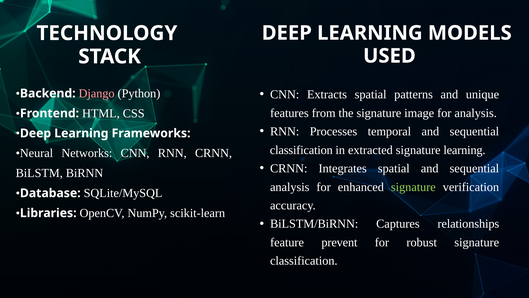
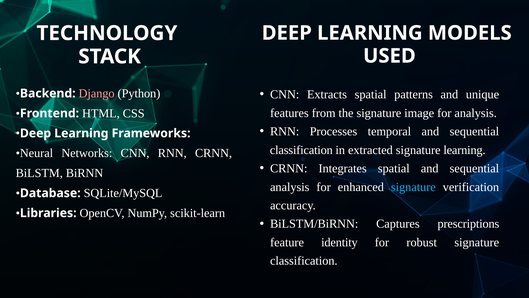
signature colour: light green -> light blue (413, 187)
relationships: relationships -> prescriptions (468, 224)
prevent: prevent -> identity (339, 242)
